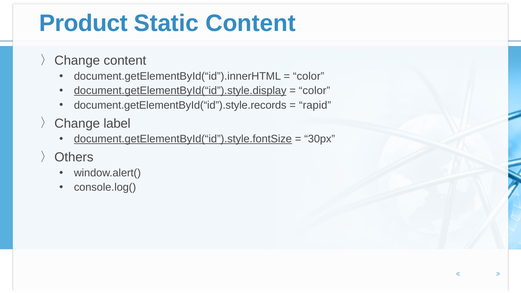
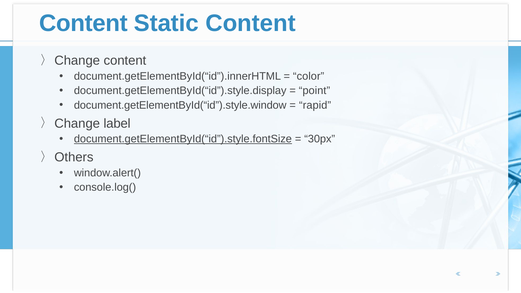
Product: Product -> Content (84, 23)
document.getElementById(“id”).style.display underline: present -> none (180, 91)
color: color -> point (314, 91)
document.getElementById(“id”).style.records: document.getElementById(“id”).style.records -> document.getElementById(“id”).style.window (180, 105)
